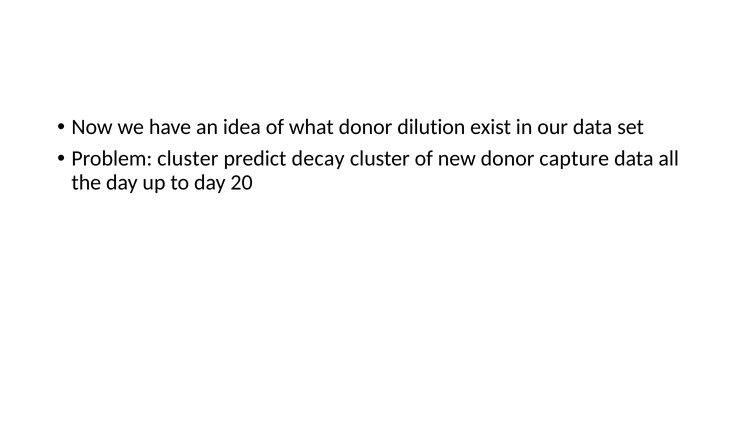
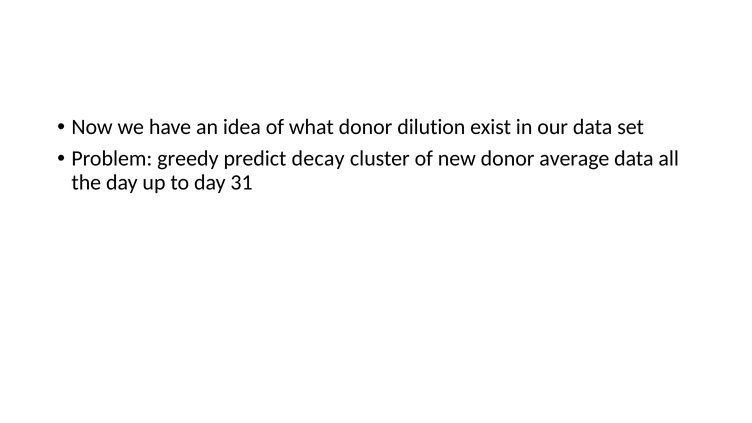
Problem cluster: cluster -> greedy (188, 159)
capture: capture -> average (574, 159)
20: 20 -> 31 (242, 182)
